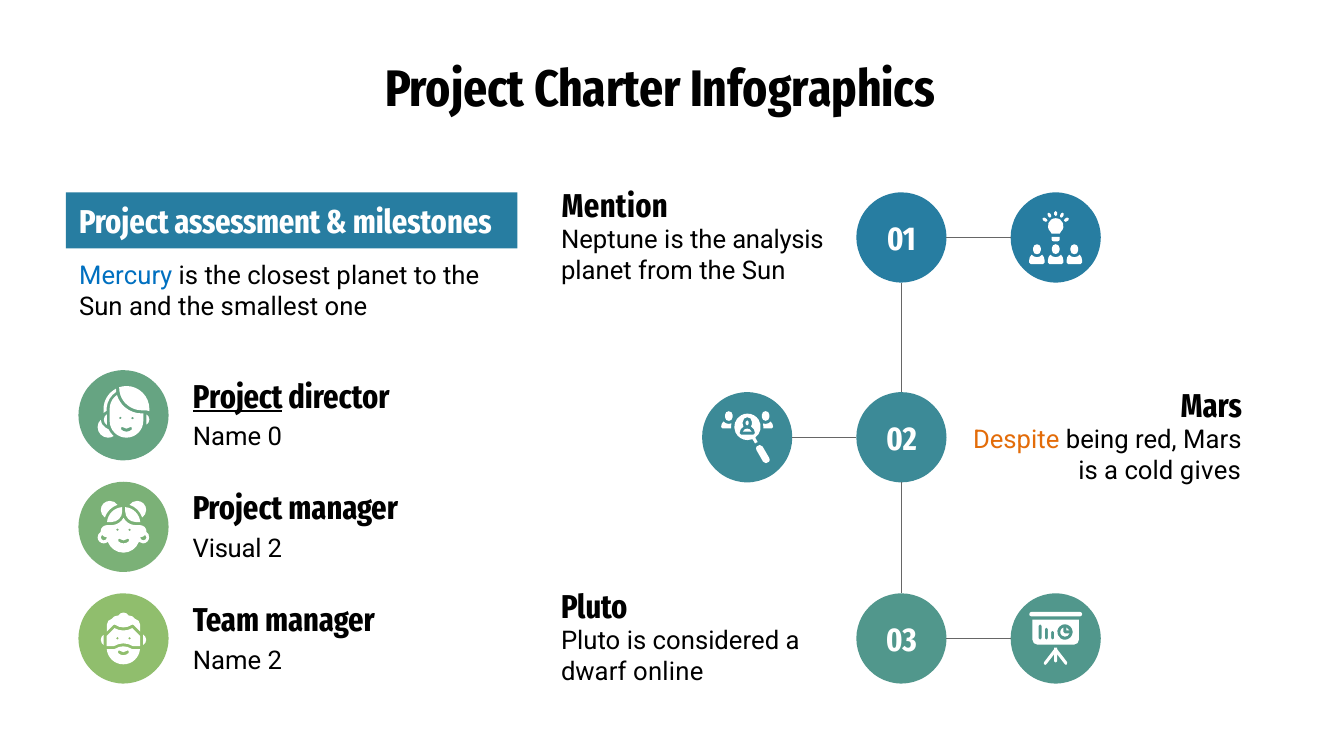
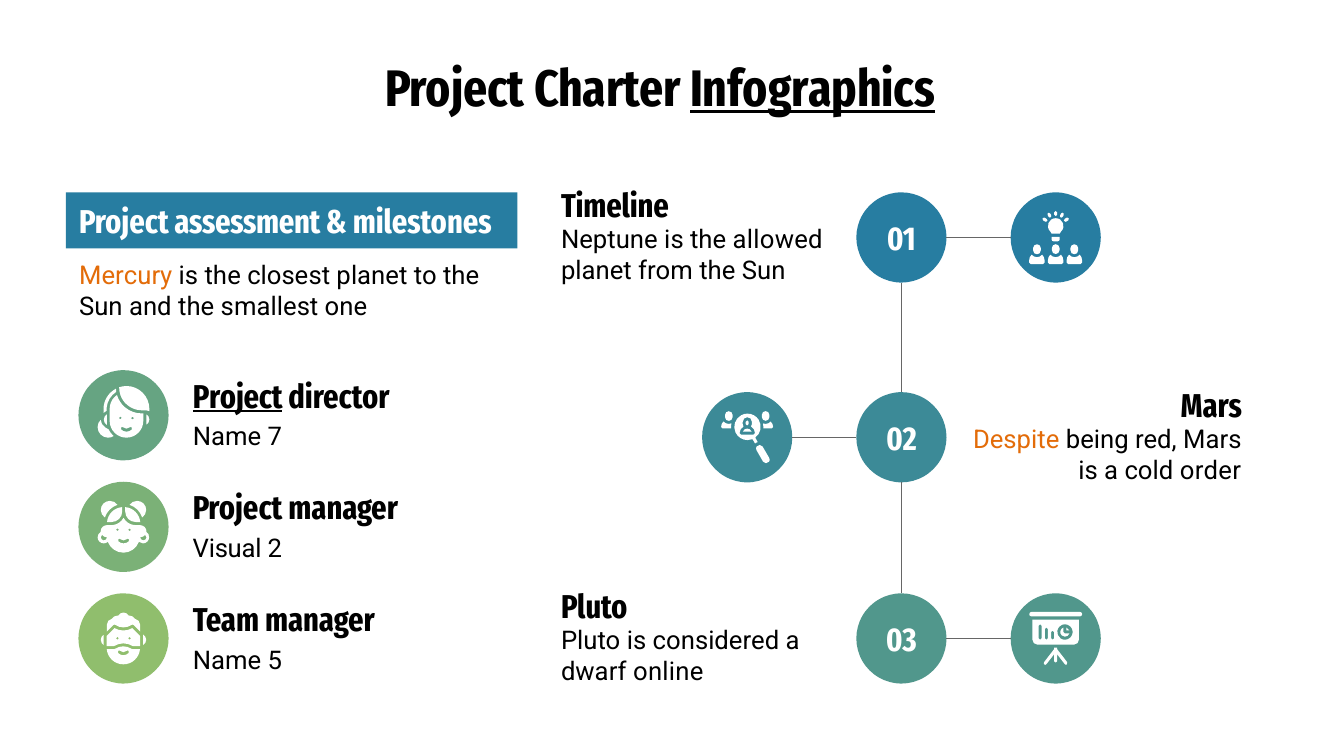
Infographics underline: none -> present (813, 90)
Mention: Mention -> Timeline (615, 206)
analysis: analysis -> allowed (778, 240)
Mercury colour: blue -> orange (126, 276)
0: 0 -> 7 (275, 437)
gives: gives -> order (1210, 471)
Name 2: 2 -> 5 (275, 660)
